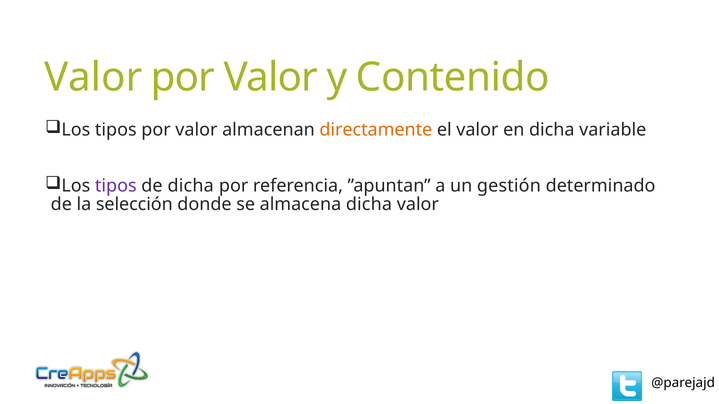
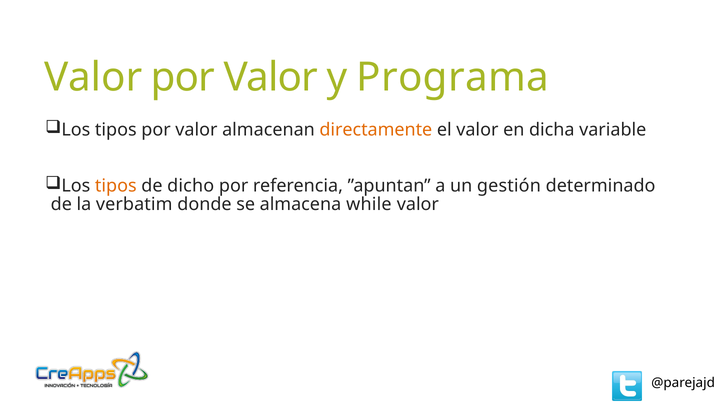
Contenido: Contenido -> Programa (453, 77)
tipos colour: purple -> orange (116, 186)
de dicha: dicha -> dicho (191, 186)
selección: selección -> verbatim (134, 205)
almacena dicha: dicha -> while (369, 205)
